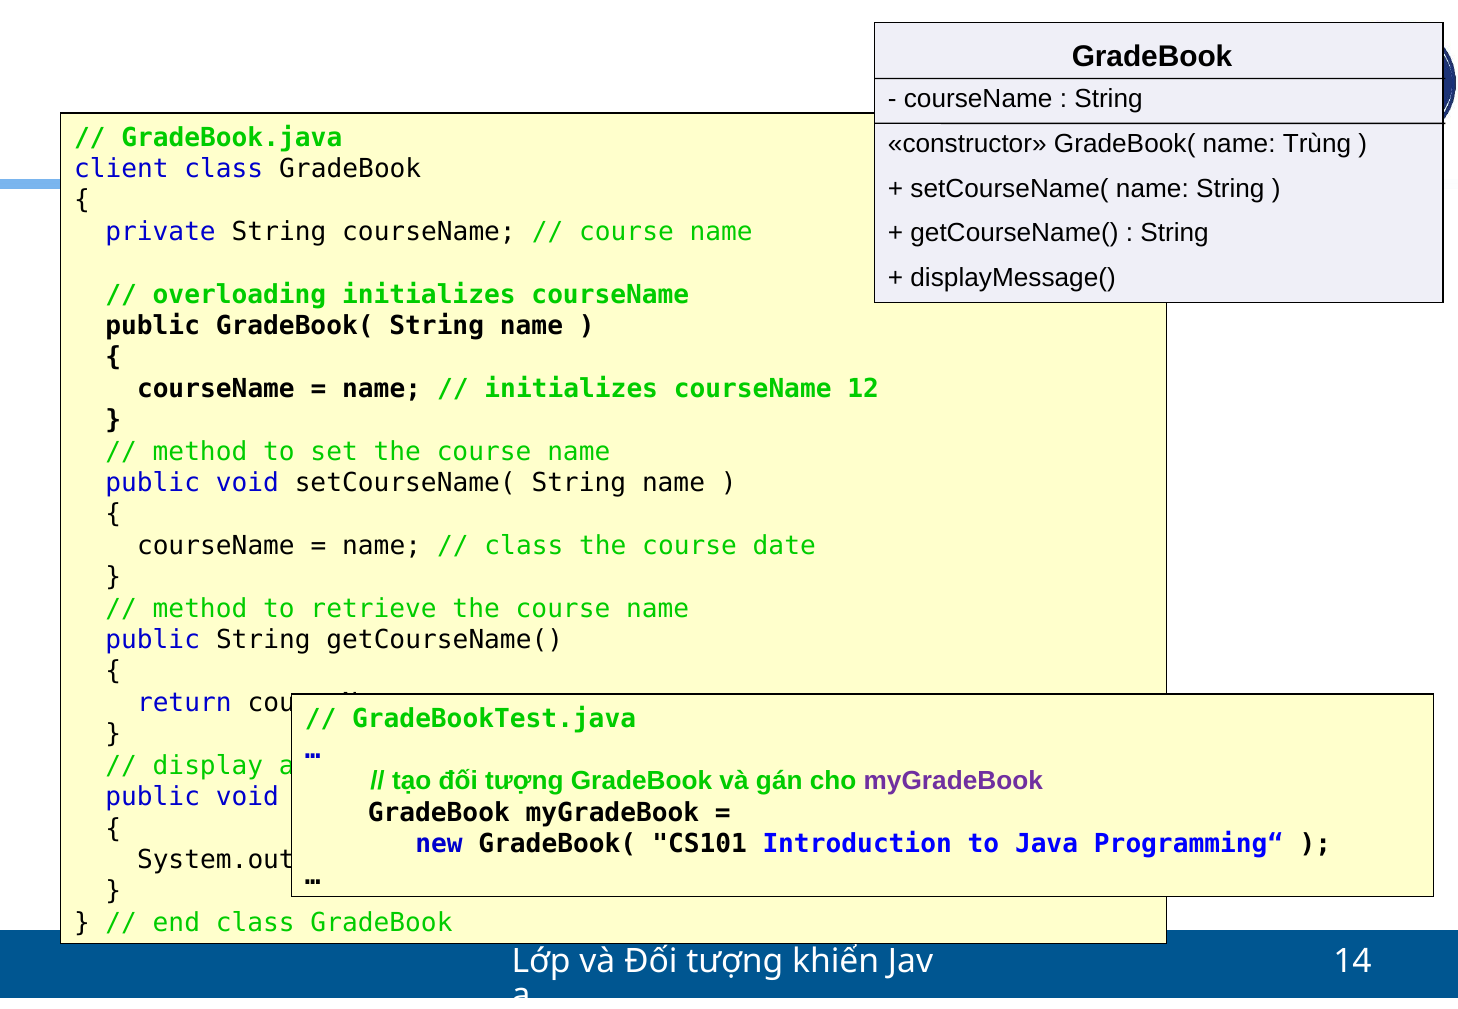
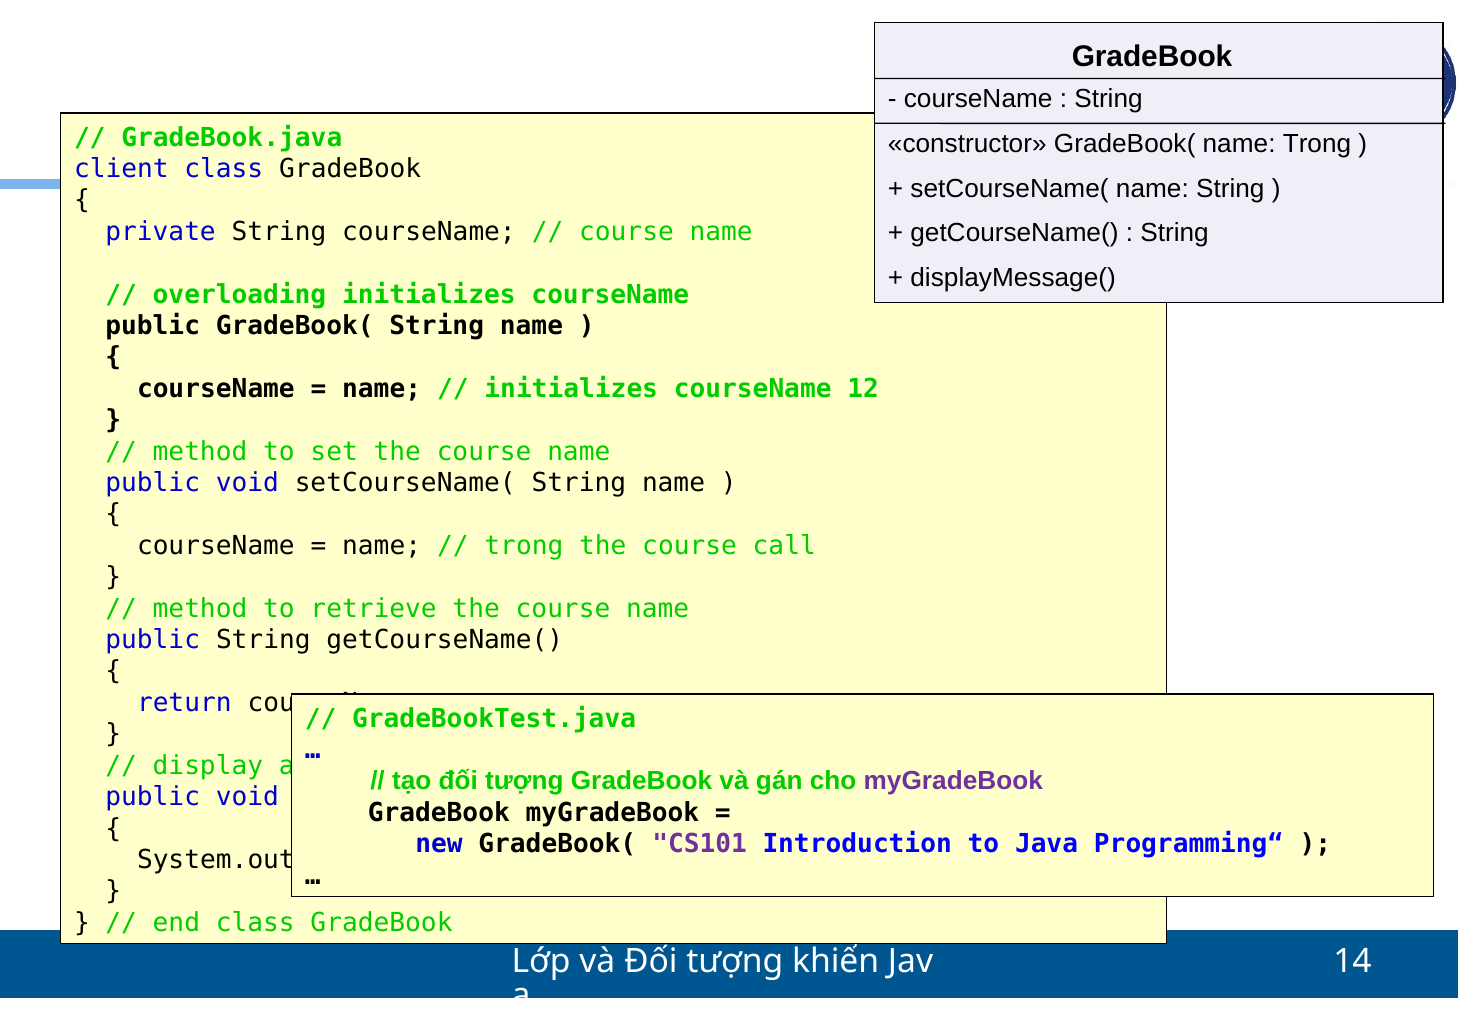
name Trùng: Trùng -> Trong (1317, 144)
class: class -> trong (524, 546)
date: date -> call (784, 546)
CS101 colour: black -> purple (700, 844)
